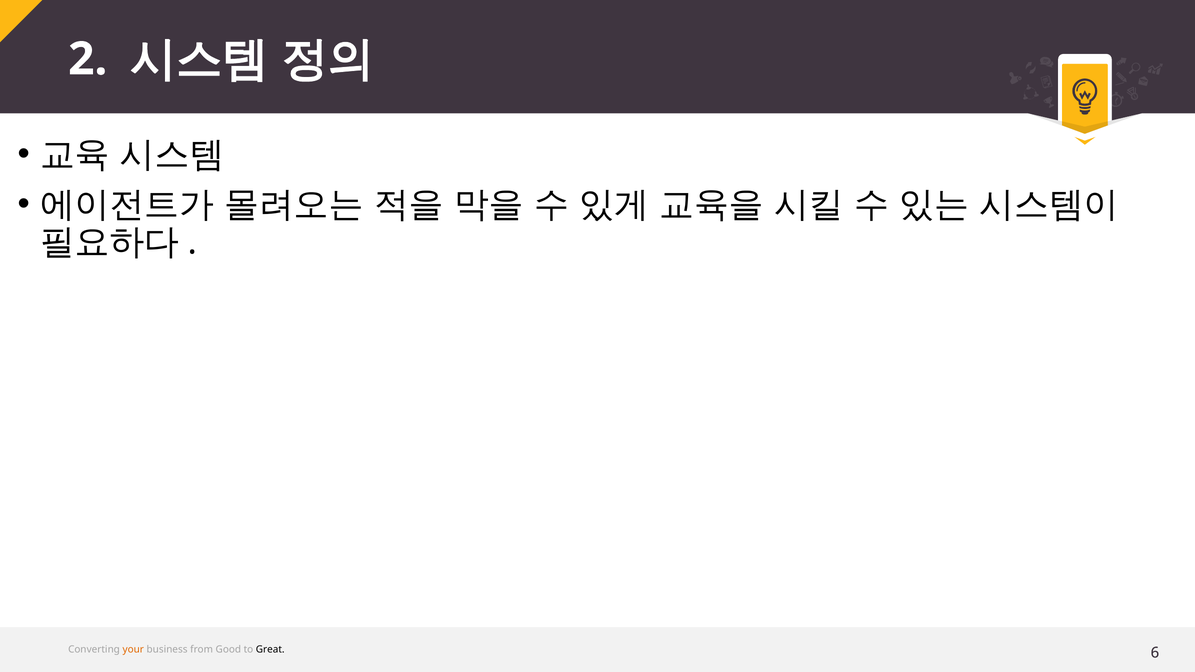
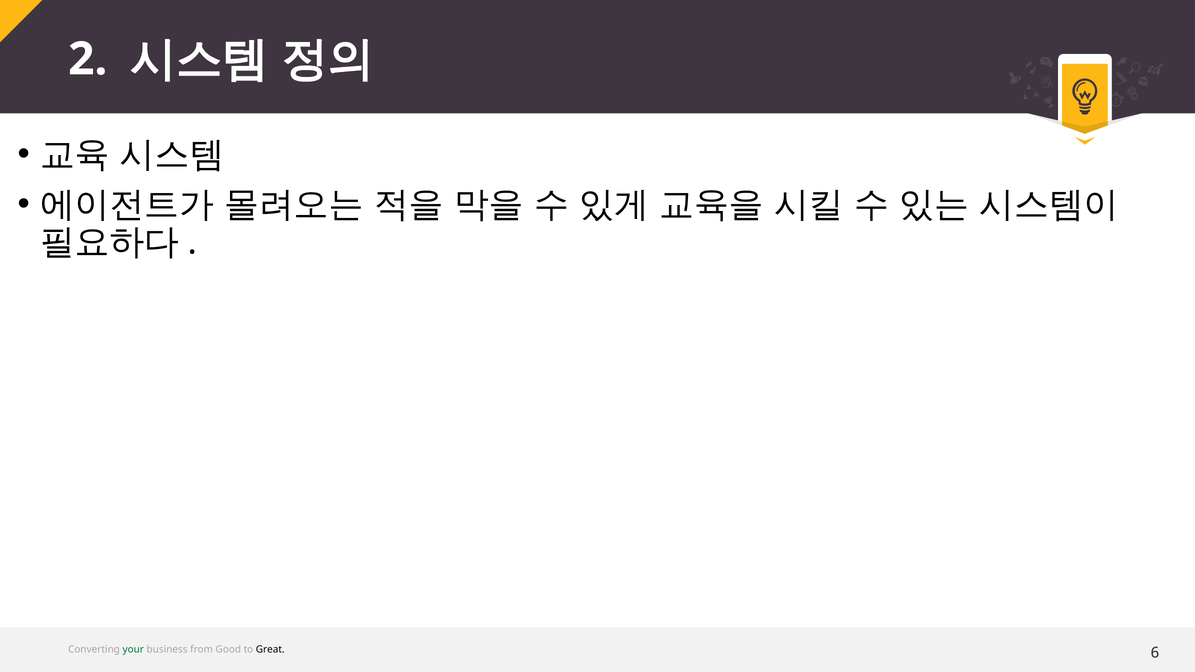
your colour: orange -> green (133, 650)
